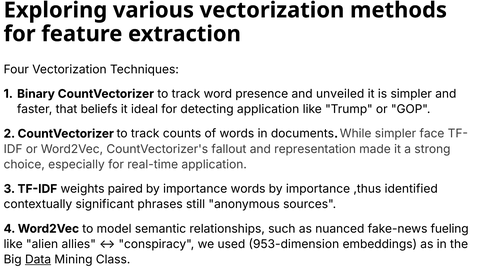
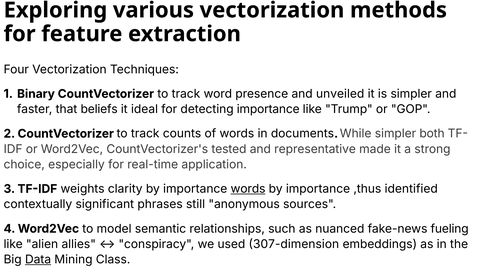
detecting application: application -> importance (268, 109)
face: face -> both (432, 133)
fallout: fallout -> tested (229, 149)
representation: representation -> representative (315, 149)
paired: paired -> clarity (125, 188)
words underline: none -> present (248, 188)
953-dimension: 953-dimension -> 307-dimension (294, 244)
